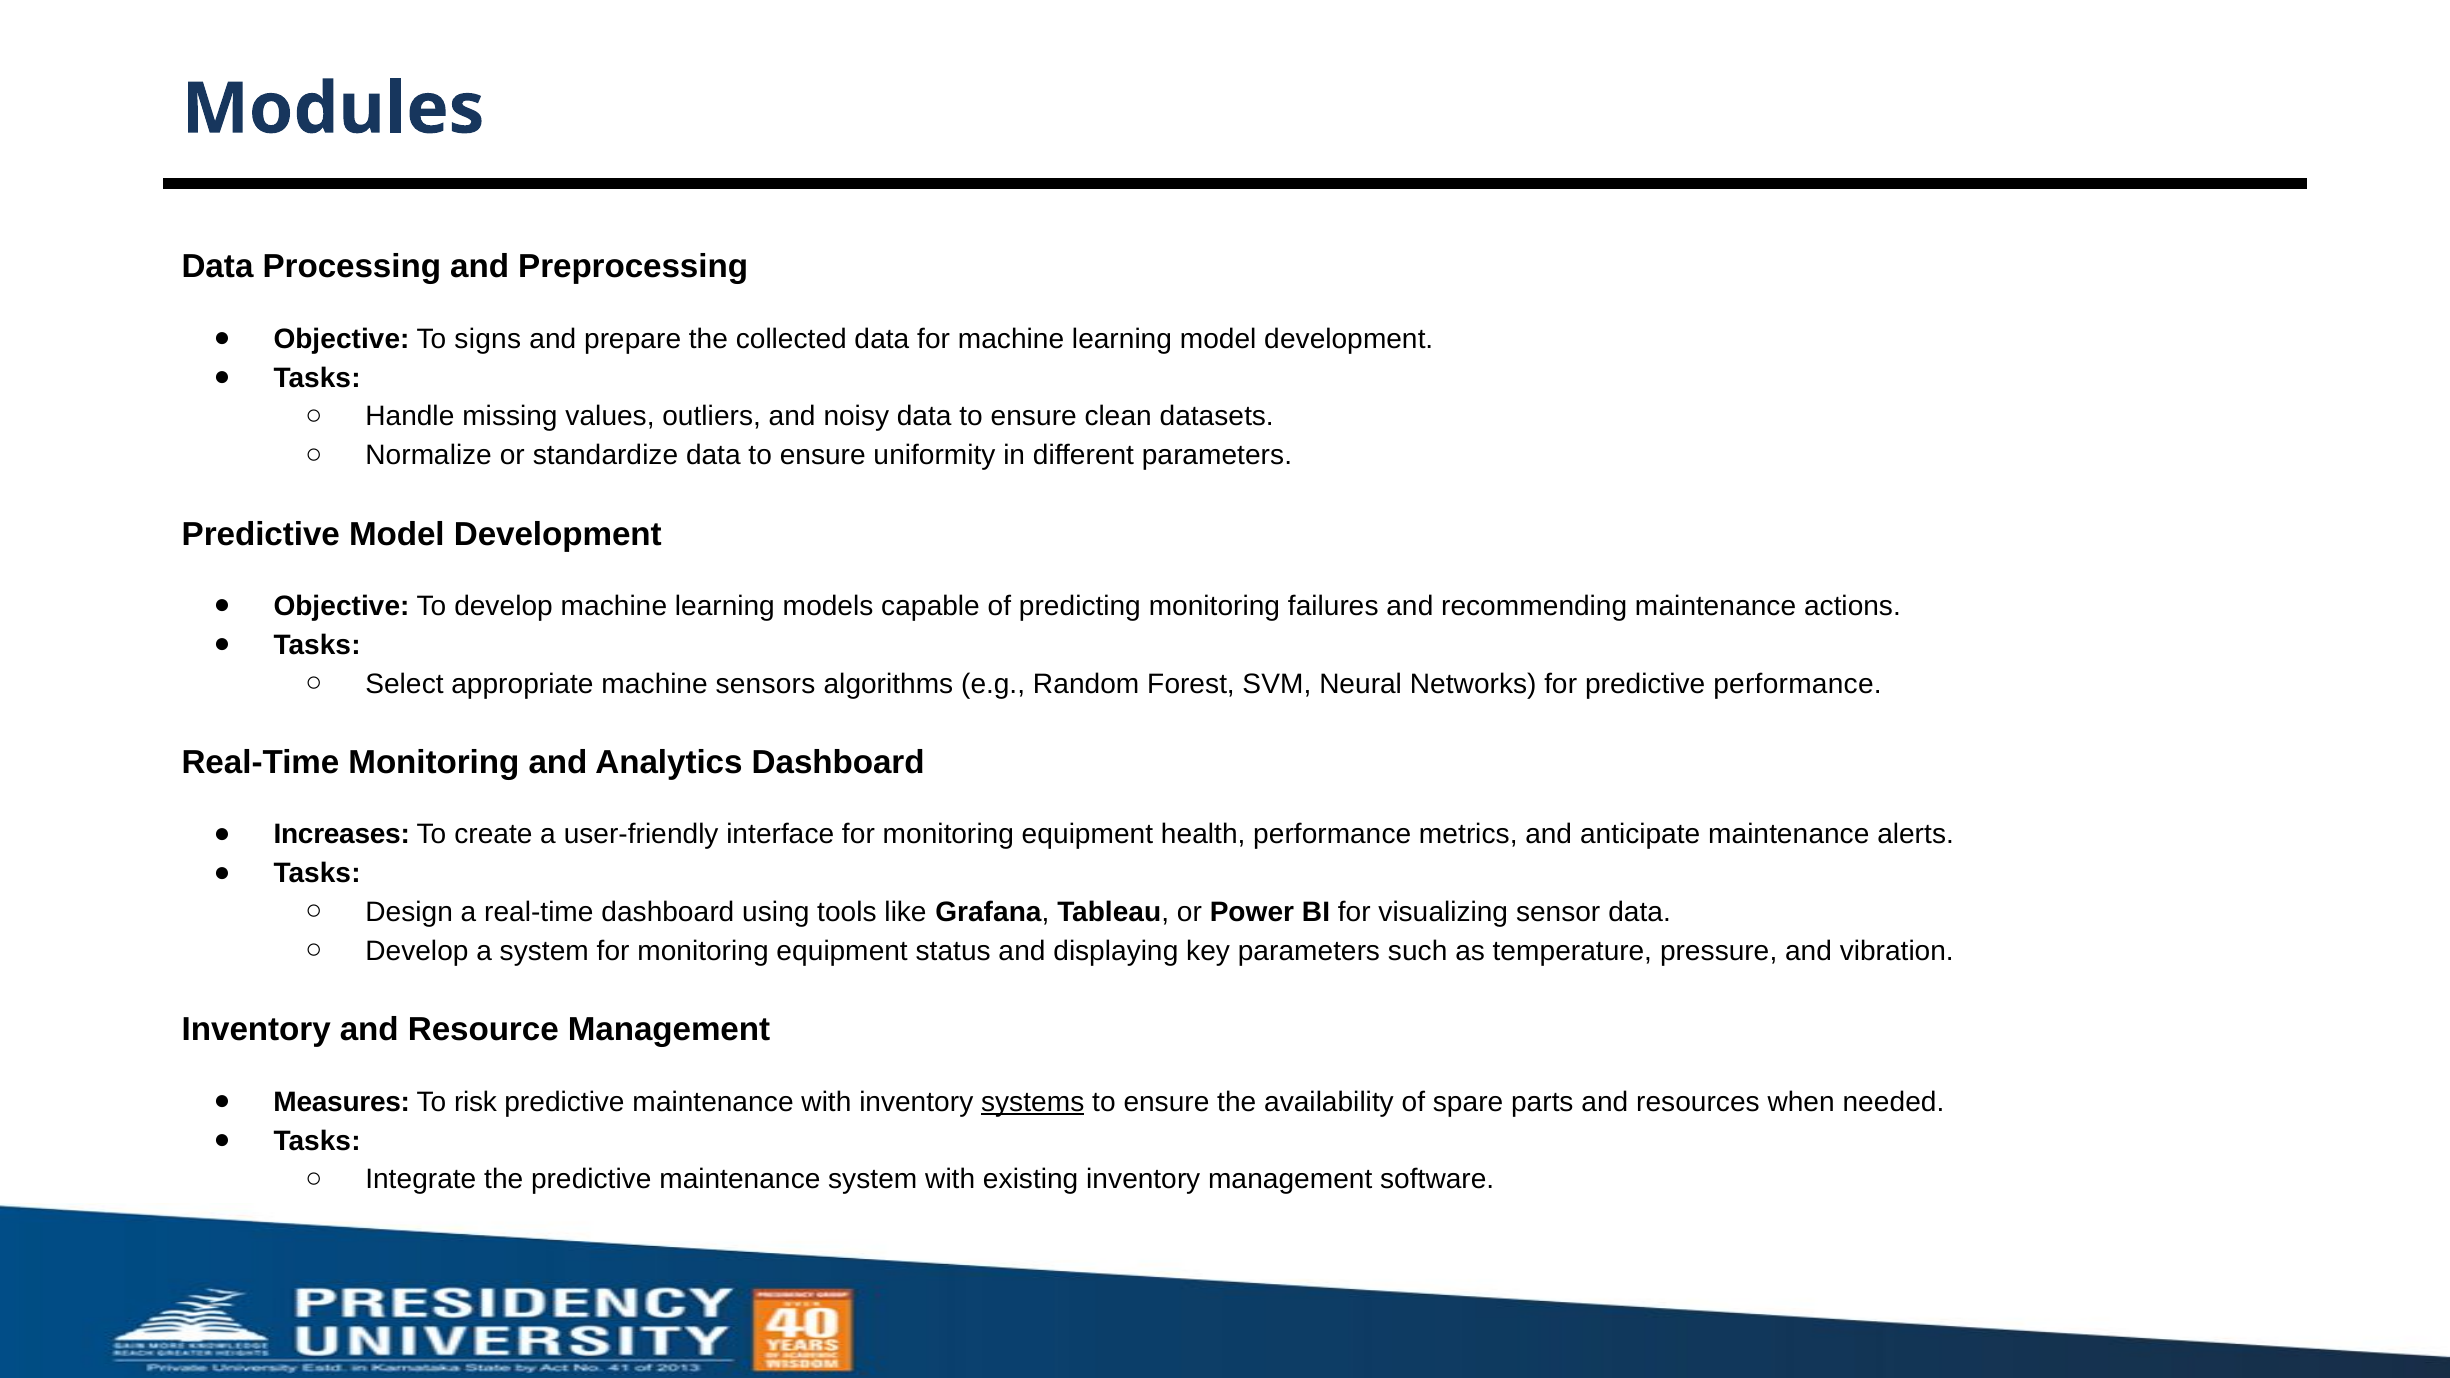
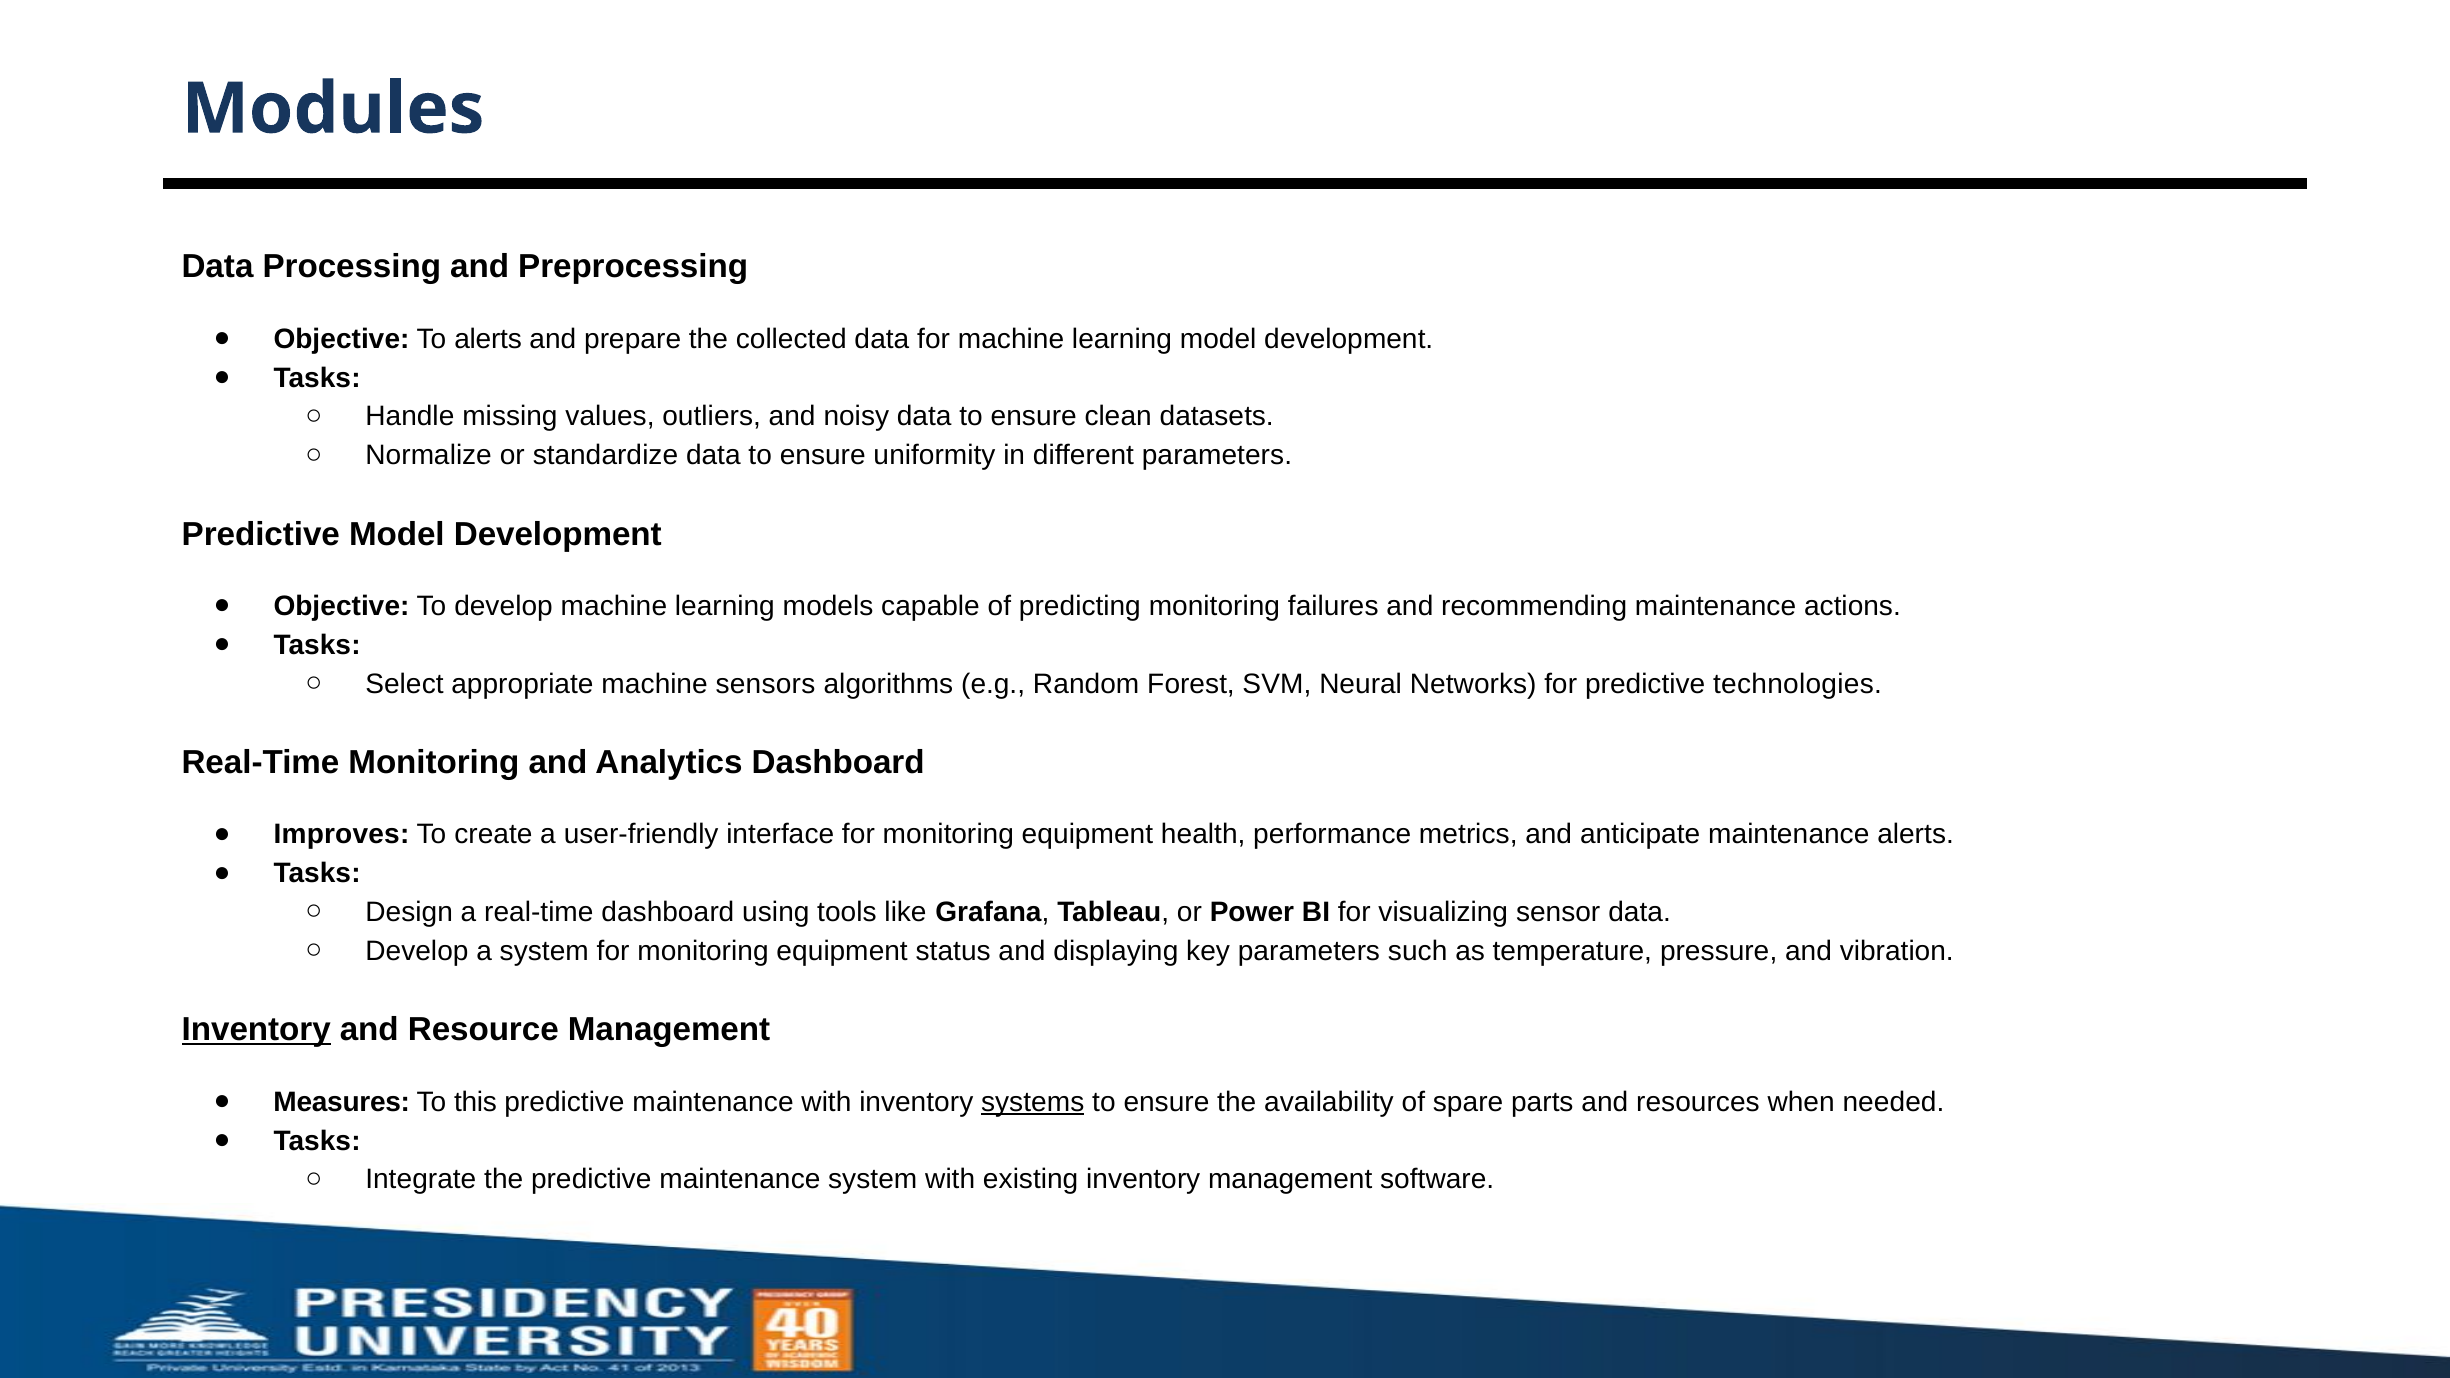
To signs: signs -> alerts (488, 339)
predictive performance: performance -> technologies (1798, 684)
Increases: Increases -> Improves (341, 835)
Inventory underline: none -> present (256, 1030)
risk: risk -> this (476, 1102)
